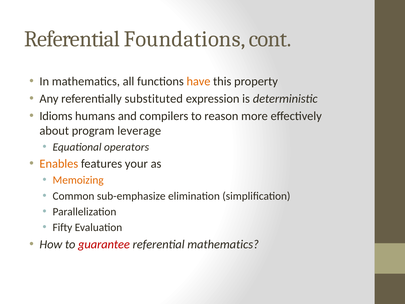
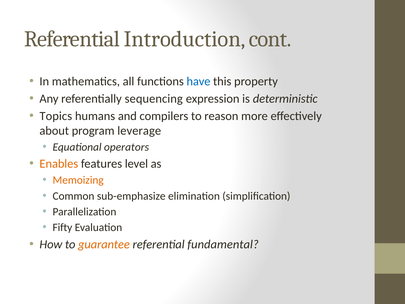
Foundations: Foundations -> Introduction (185, 39)
have colour: orange -> blue (198, 81)
substituted: substituted -> sequencing (154, 99)
Idioms: Idioms -> Topics (56, 116)
your: your -> level (136, 164)
guarantee colour: red -> orange (104, 244)
referential mathematics: mathematics -> fundamental (223, 244)
